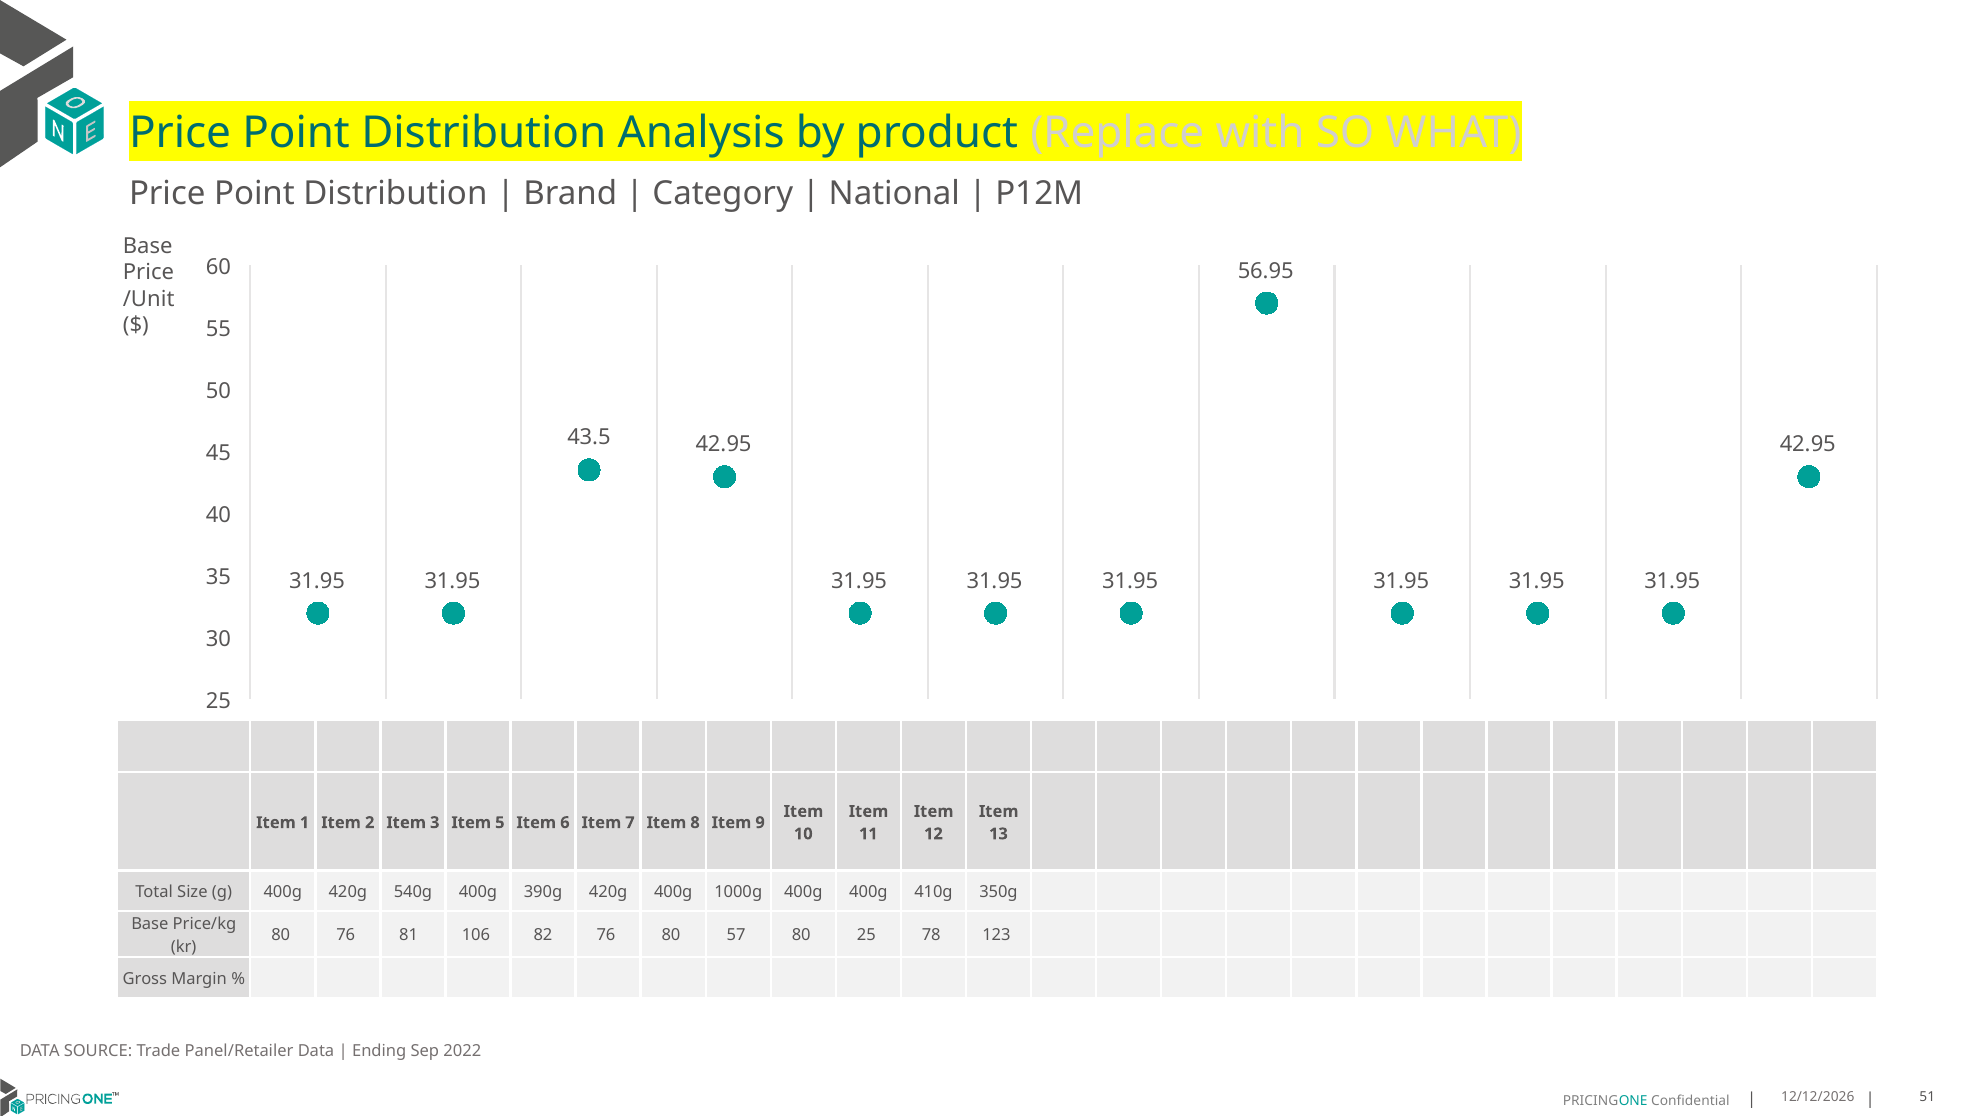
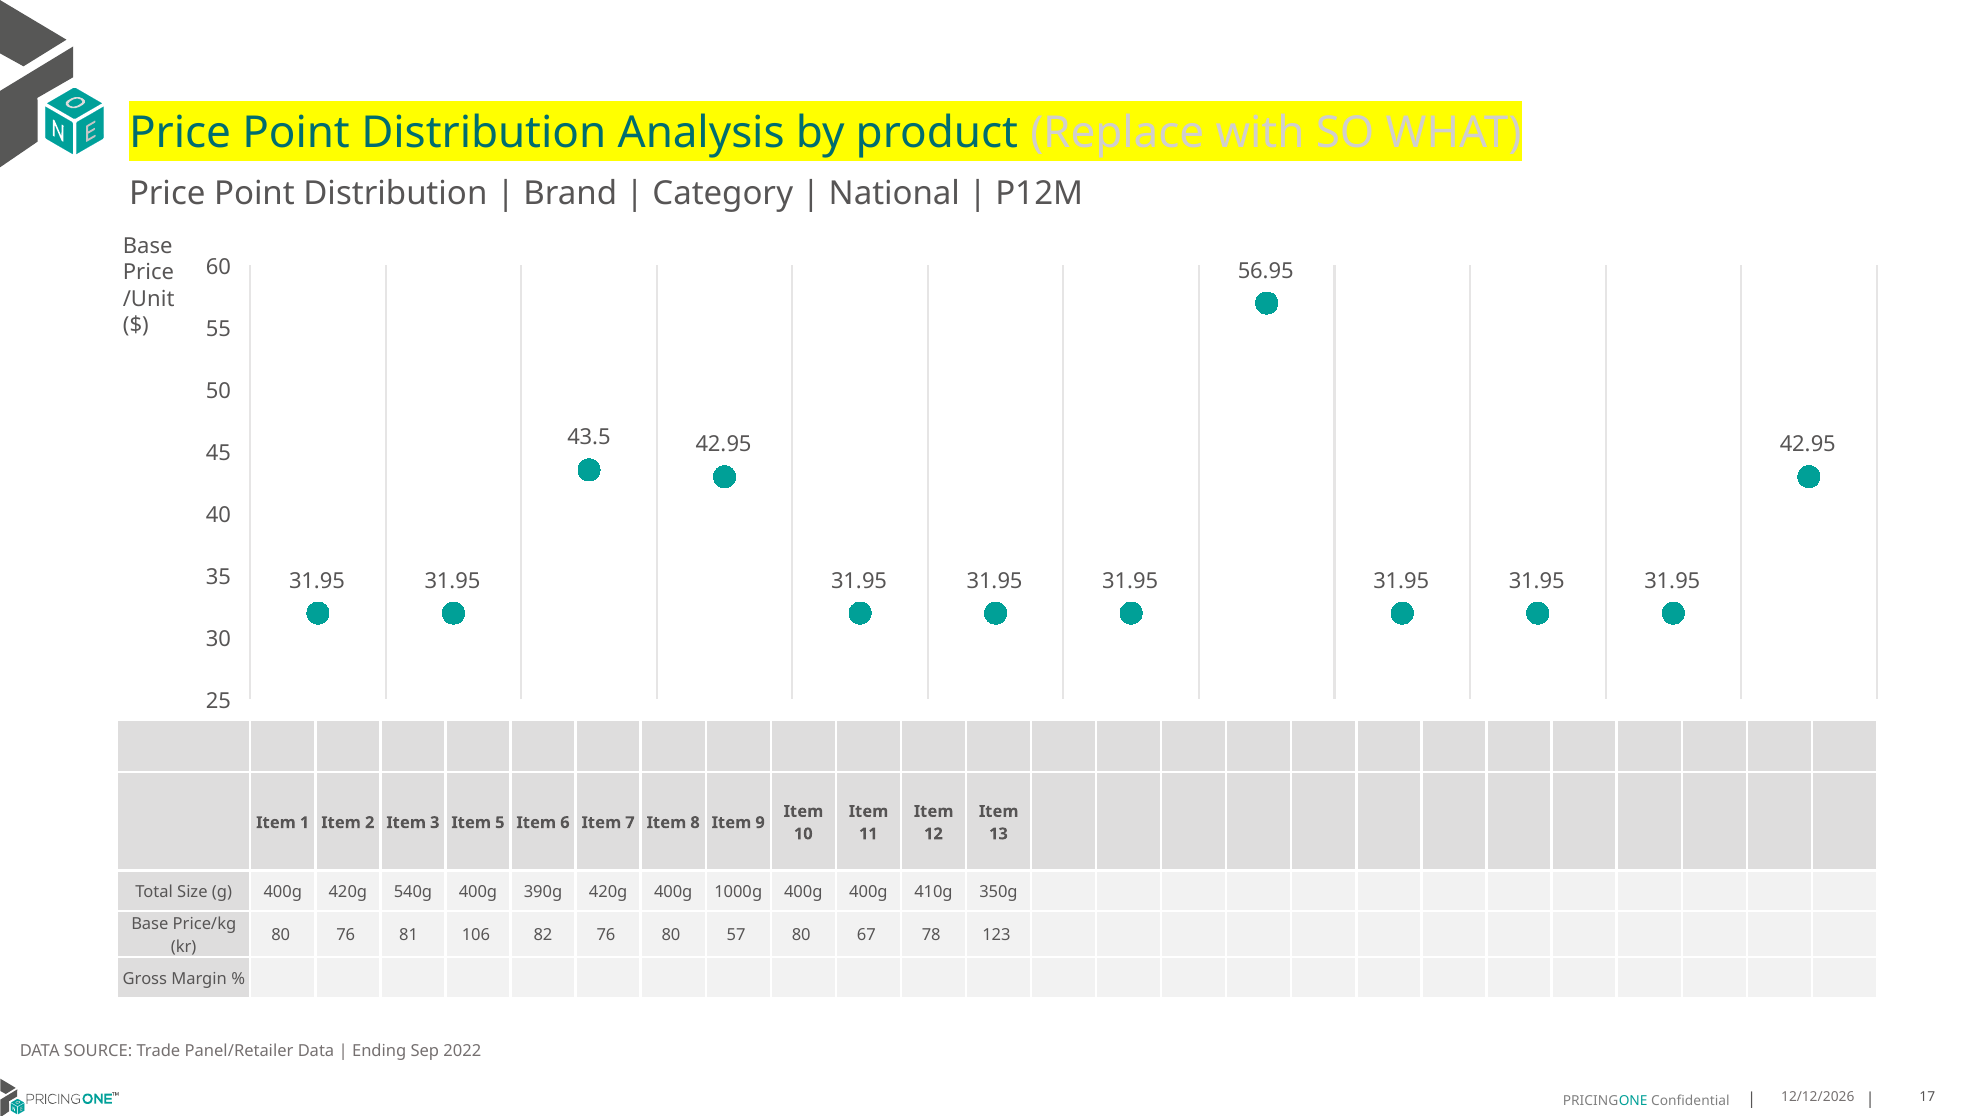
80 25: 25 -> 67 (866, 936)
51: 51 -> 17 (1927, 1097)
